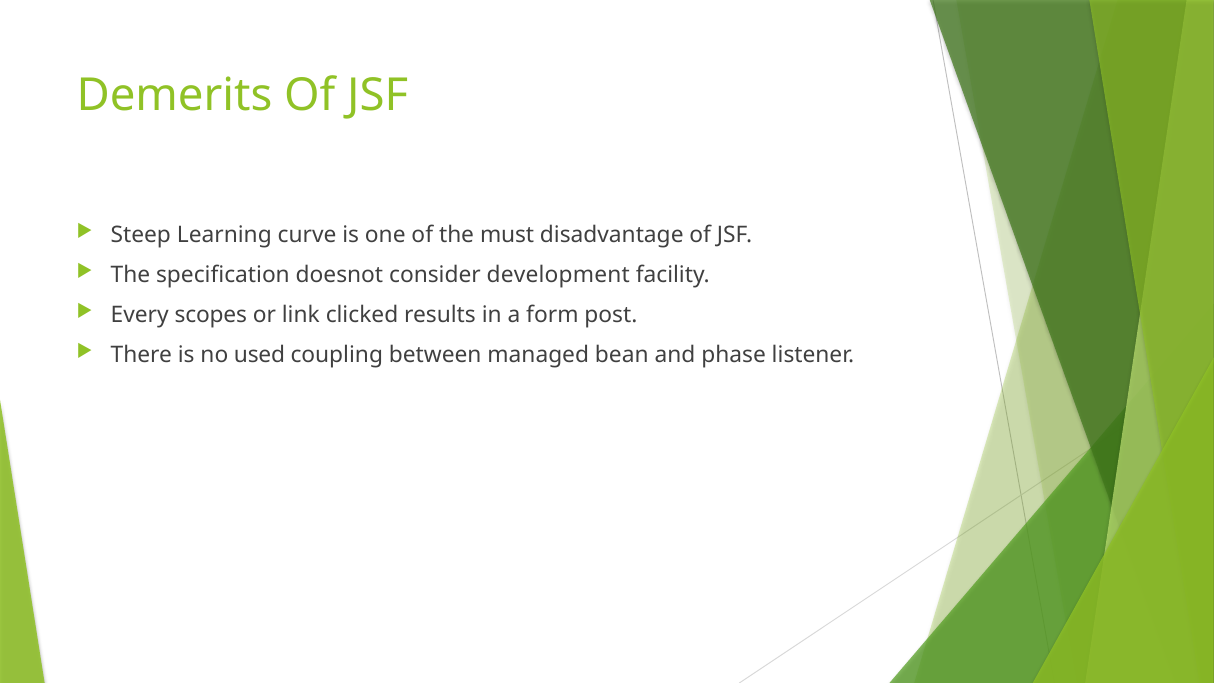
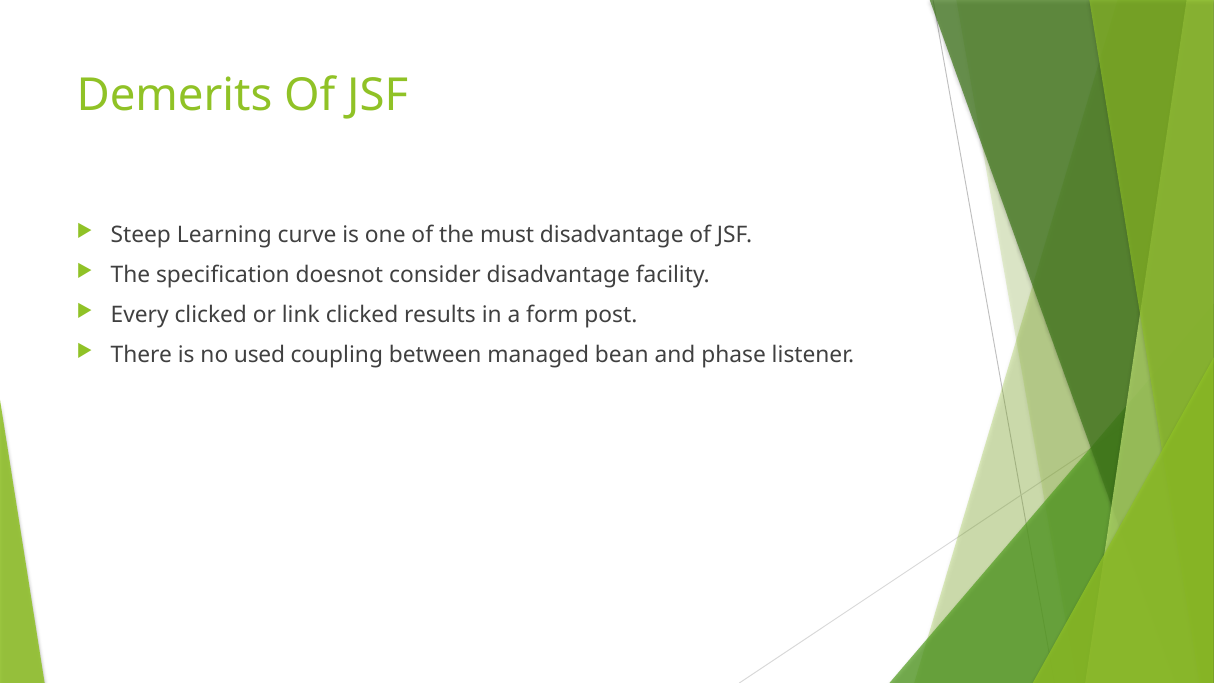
consider development: development -> disadvantage (558, 275)
Every scopes: scopes -> clicked (211, 315)
